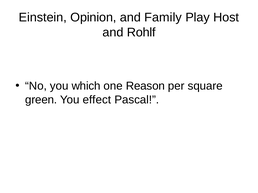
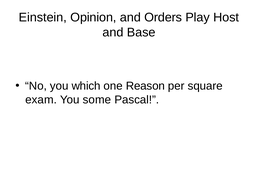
Family: Family -> Orders (163, 17)
Rohlf: Rohlf -> Base (141, 32)
green: green -> exam (41, 100)
effect: effect -> some (97, 100)
